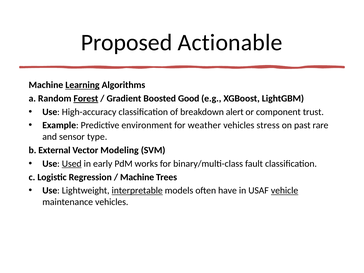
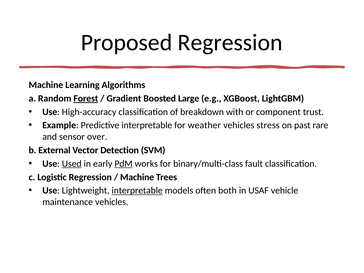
Proposed Actionable: Actionable -> Regression (230, 43)
Learning underline: present -> none (82, 85)
Good: Good -> Large (189, 98)
alert: alert -> with (235, 112)
Predictive environment: environment -> interpretable (147, 125)
type: type -> over (97, 137)
Modeling: Modeling -> Detection (120, 150)
PdM underline: none -> present (124, 164)
have: have -> both (227, 191)
vehicle underline: present -> none (285, 191)
